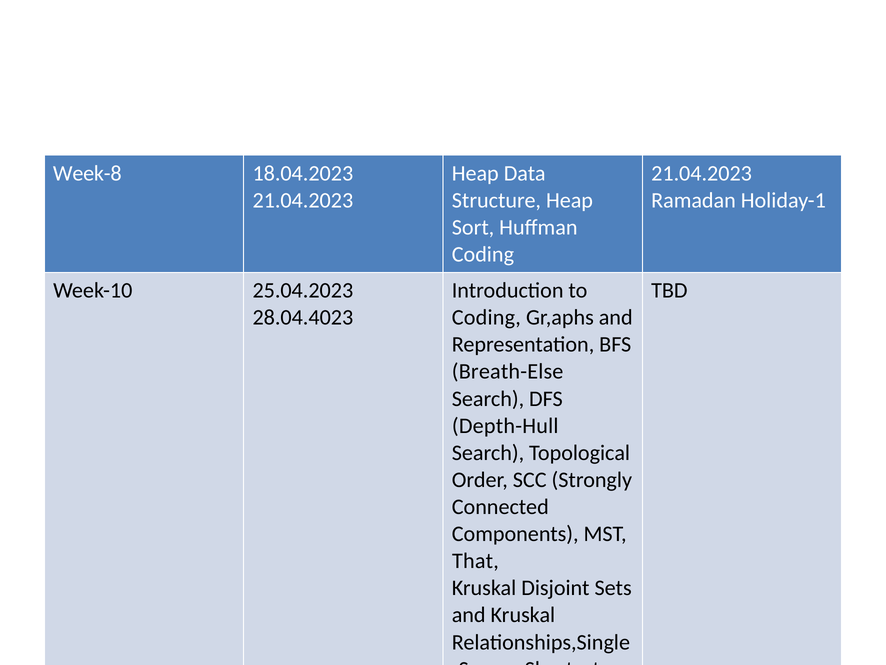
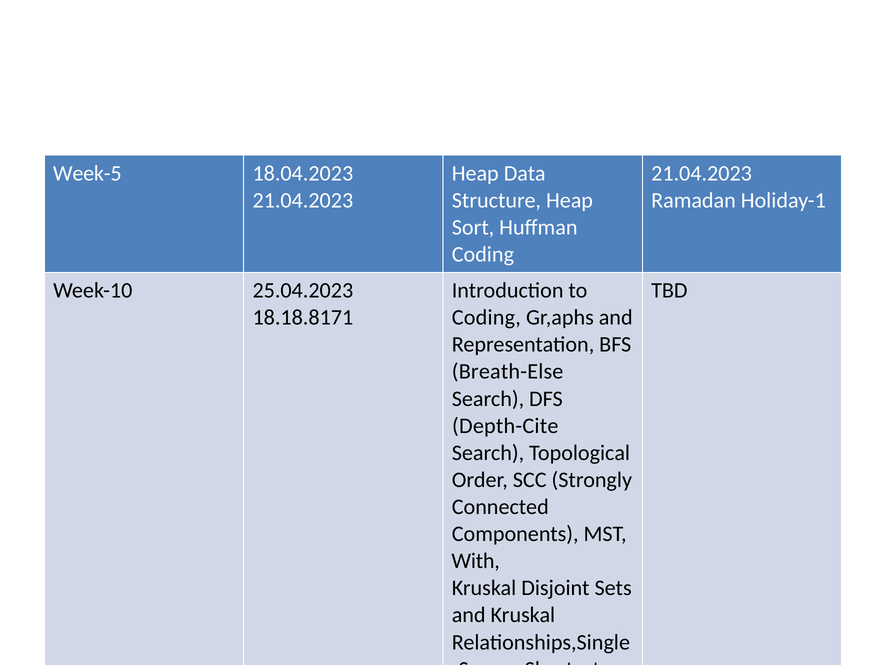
Week-8: Week-8 -> Week-5 (87, 173)
28.04.4023: 28.04.4023 -> 18.18.8171 (303, 317)
Depth-Hull: Depth-Hull -> Depth-Cite (505, 425)
That: That -> With (476, 561)
